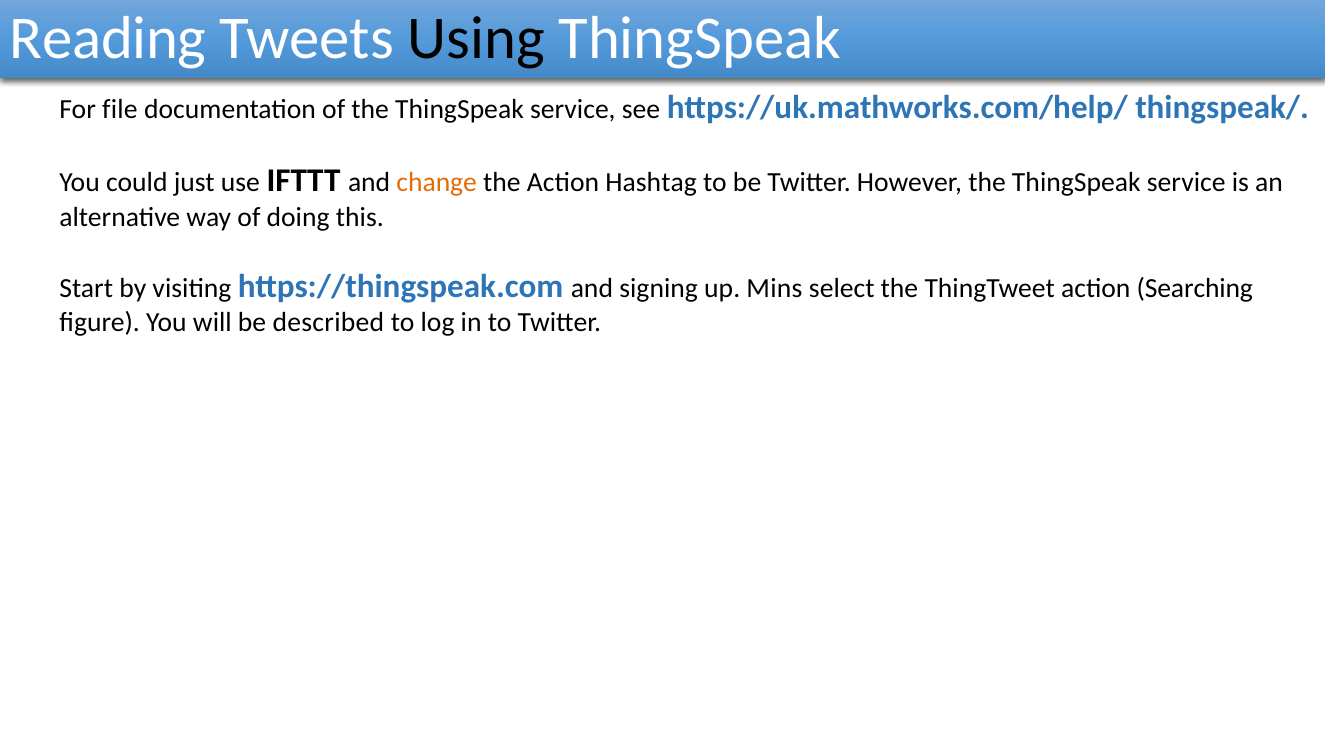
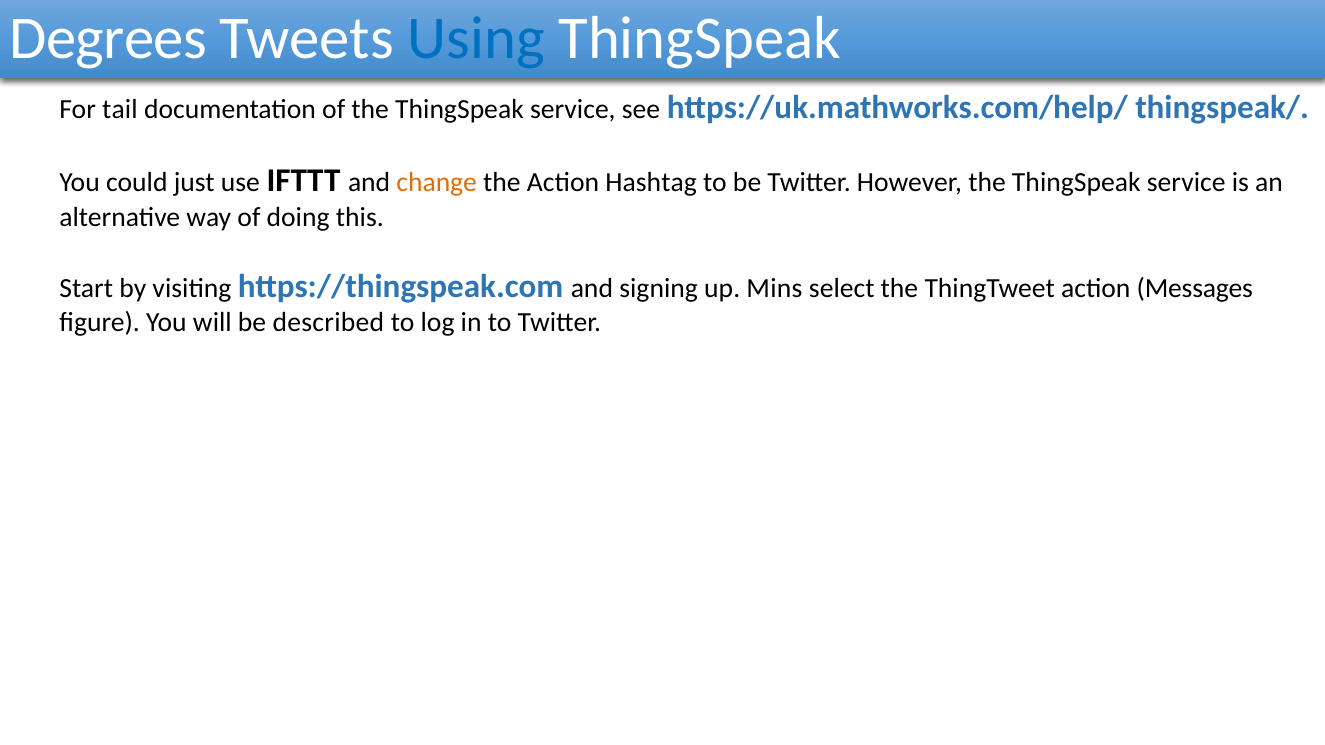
Reading: Reading -> Degrees (108, 39)
Using colour: black -> blue (476, 39)
file: file -> tail (120, 110)
Searching: Searching -> Messages (1195, 289)
